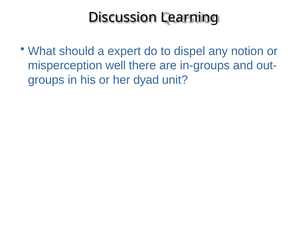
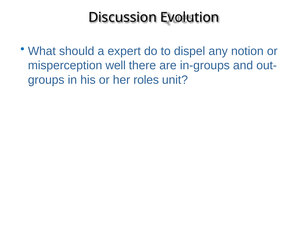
Learning: Learning -> Evolution (190, 17)
dyad: dyad -> roles (146, 80)
